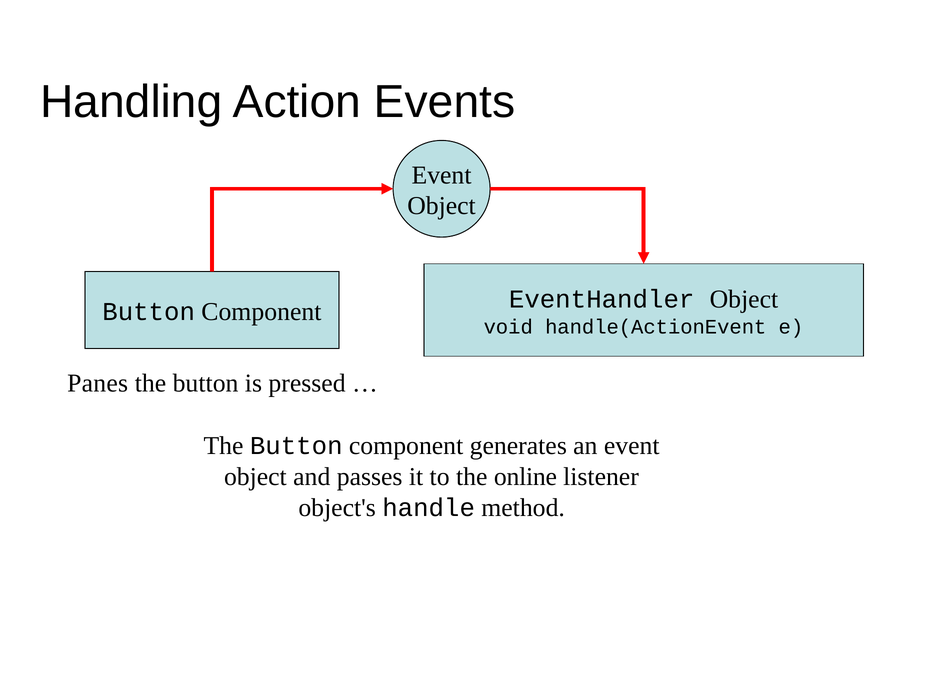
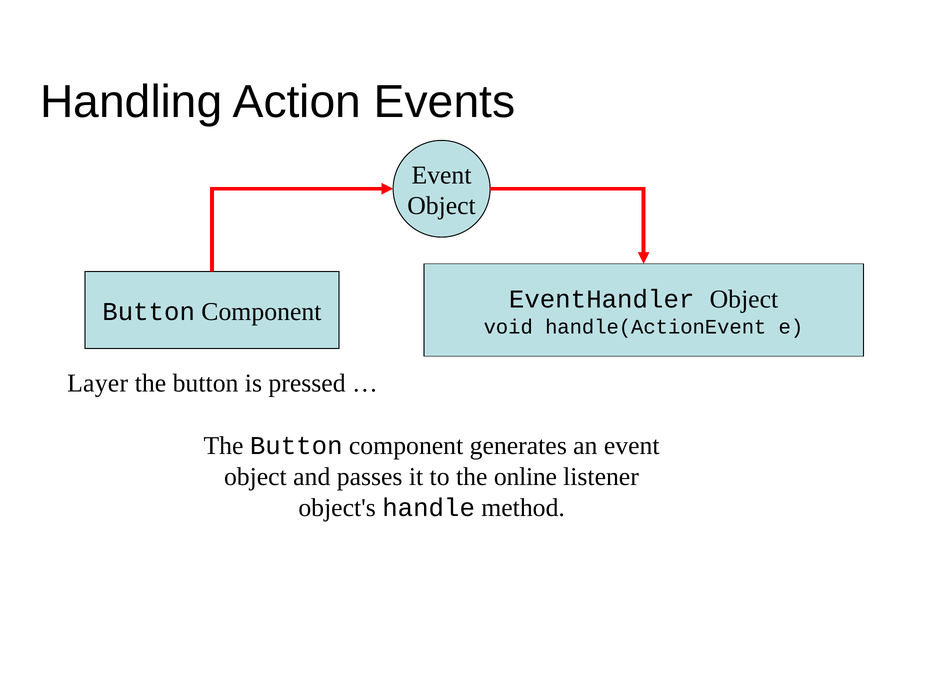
Panes: Panes -> Layer (98, 383)
